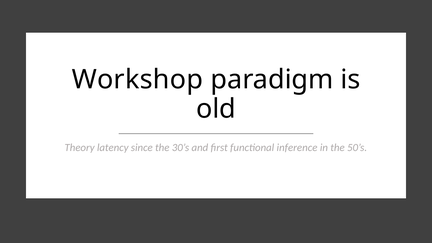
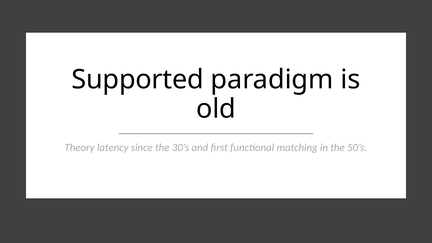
Workshop: Workshop -> Supported (138, 80)
inference: inference -> matching (297, 148)
